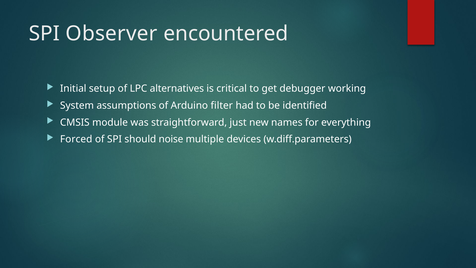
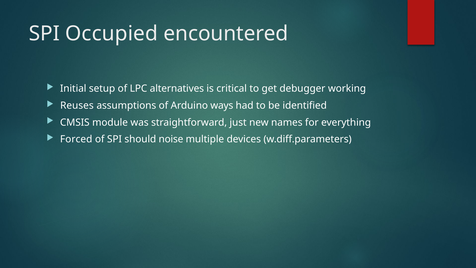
Observer: Observer -> Occupied (112, 33)
System: System -> Reuses (77, 105)
filter: filter -> ways (222, 105)
